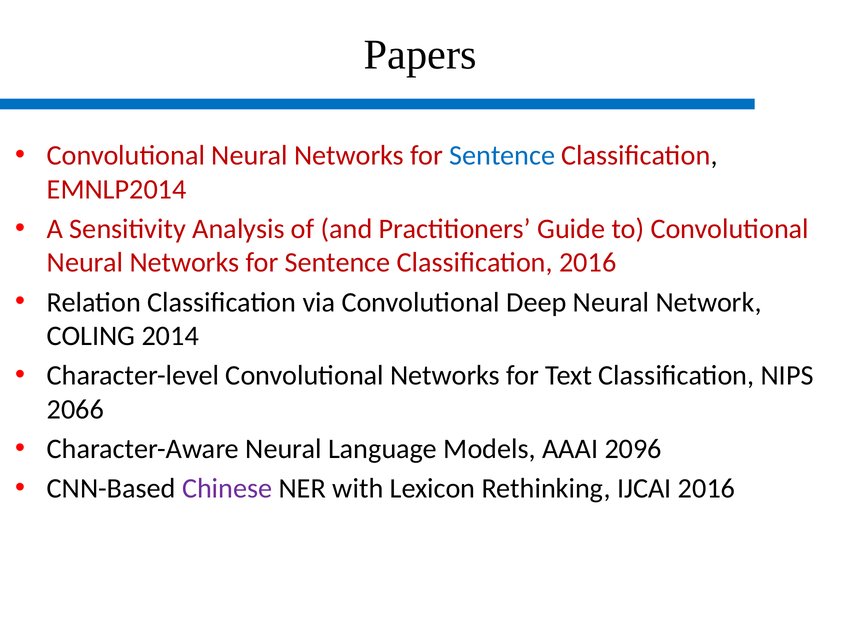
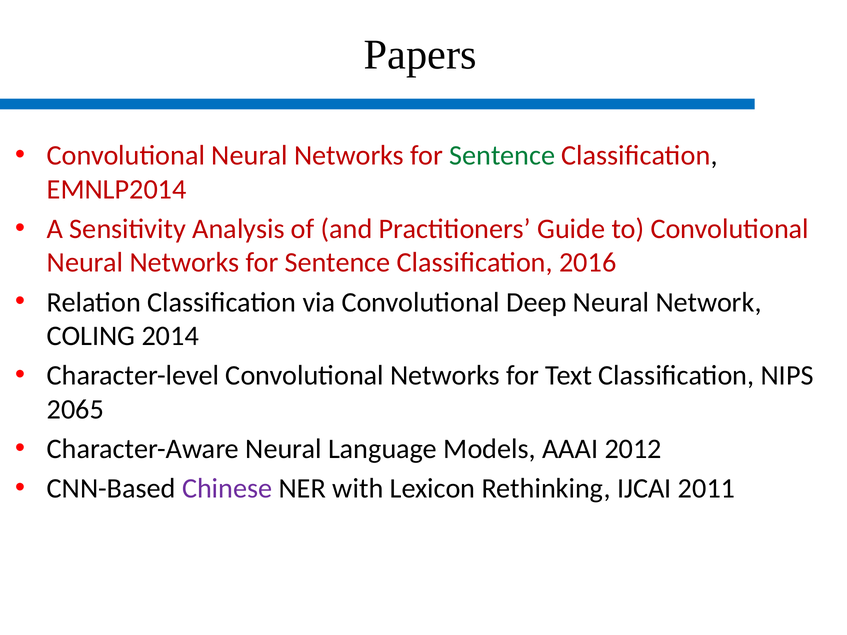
Sentence colour: blue -> green (502, 156)
2066: 2066 -> 2065 (75, 410)
2096: 2096 -> 2012 (633, 449)
IJCAI 2016: 2016 -> 2011 (707, 489)
